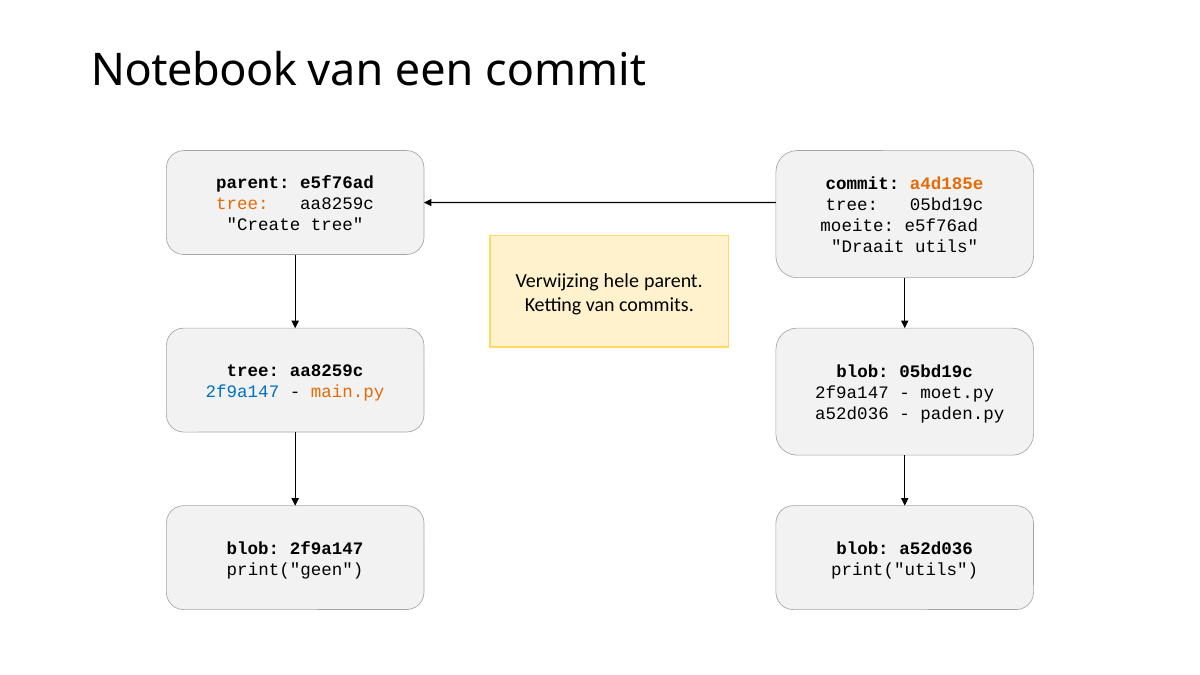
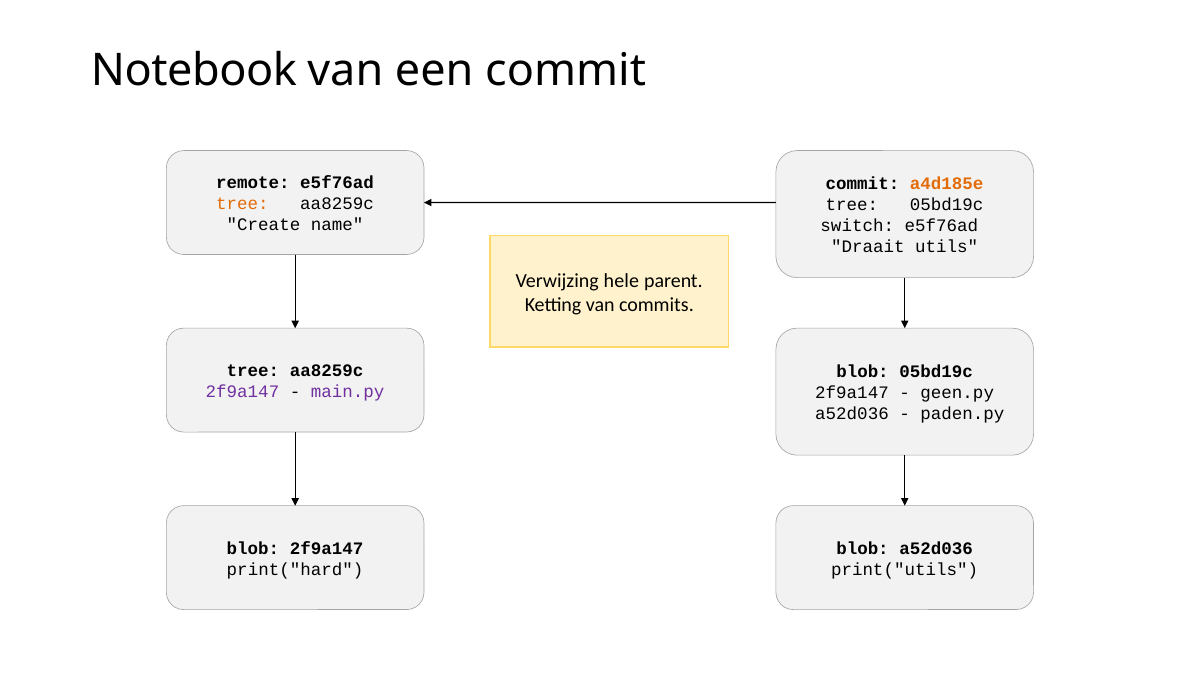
parent: parent -> remote (253, 183)
Create tree: tree -> name (337, 225)
moeite: moeite -> switch (857, 226)
2f9a147 colour: blue -> purple (242, 392)
main.py colour: orange -> purple (348, 392)
moet.py: moet.py -> geen.py (957, 393)
print("geen: print("geen -> print("hard (295, 569)
